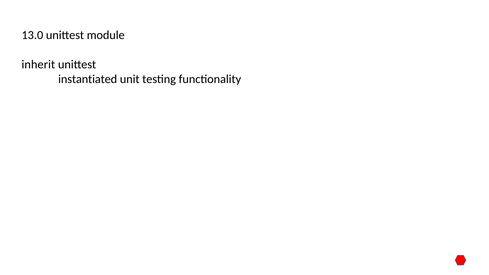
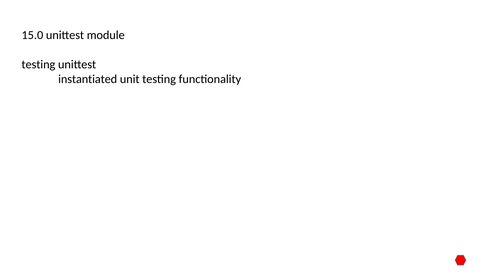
13.0: 13.0 -> 15.0 (32, 35)
inherit: inherit -> testing (38, 65)
